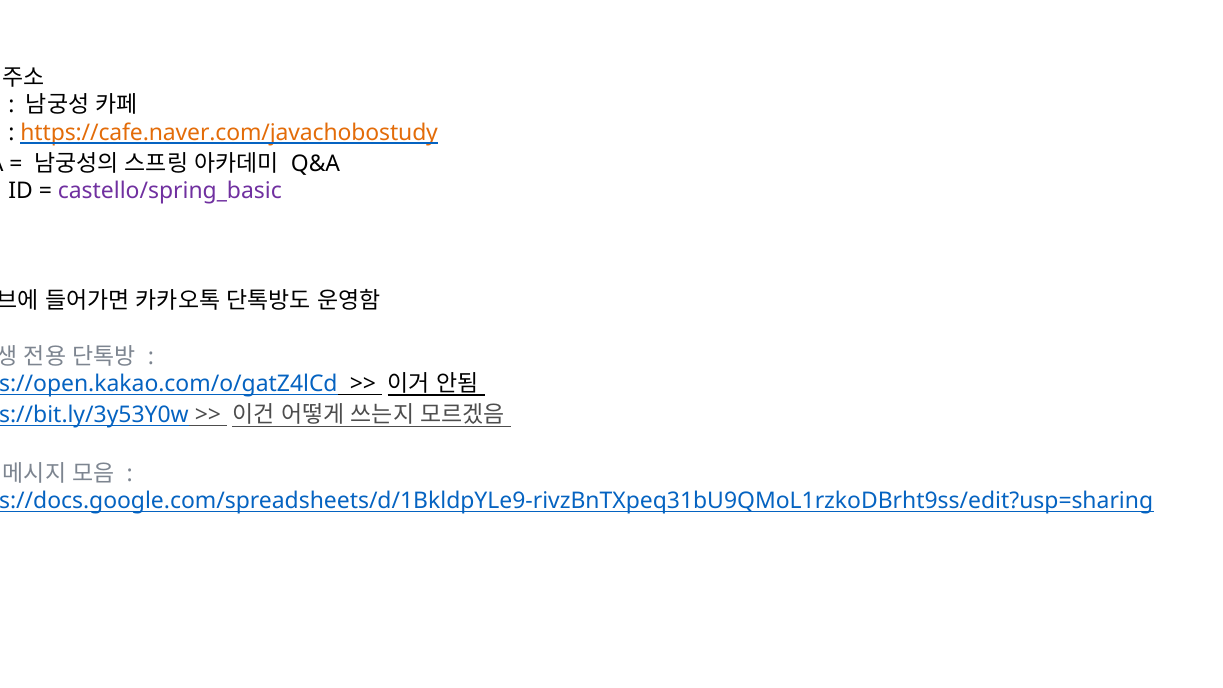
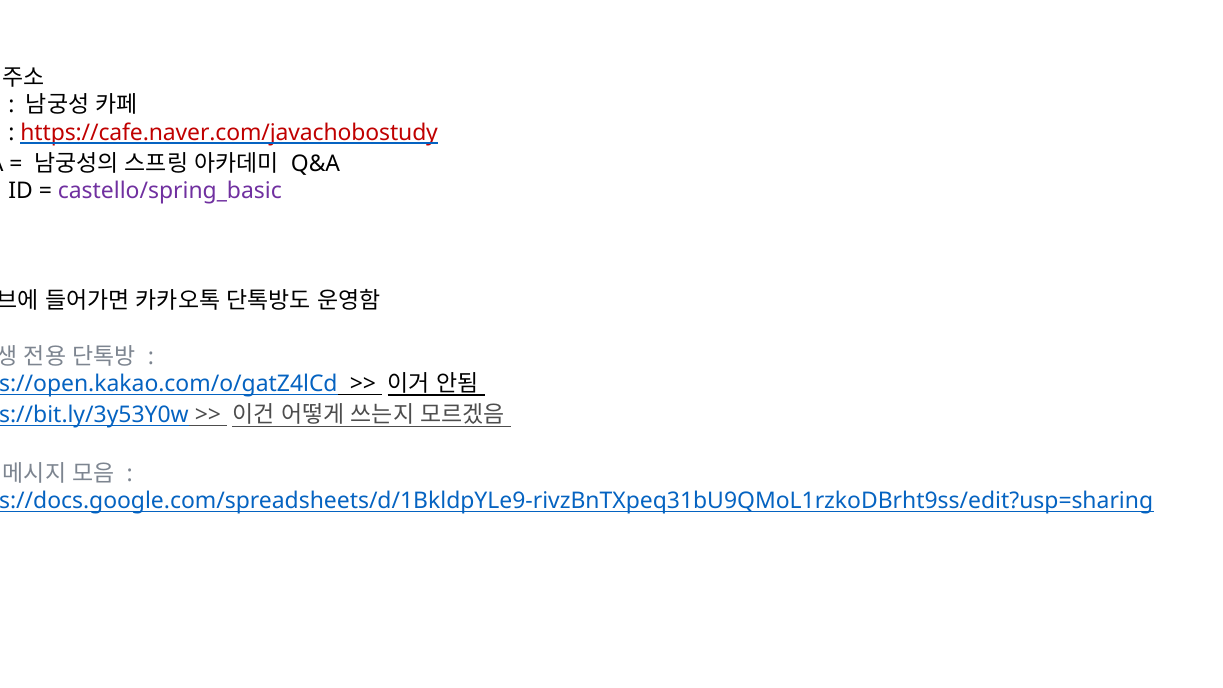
https://cafe.naver.com/javachobostudy colour: orange -> red (229, 133)
